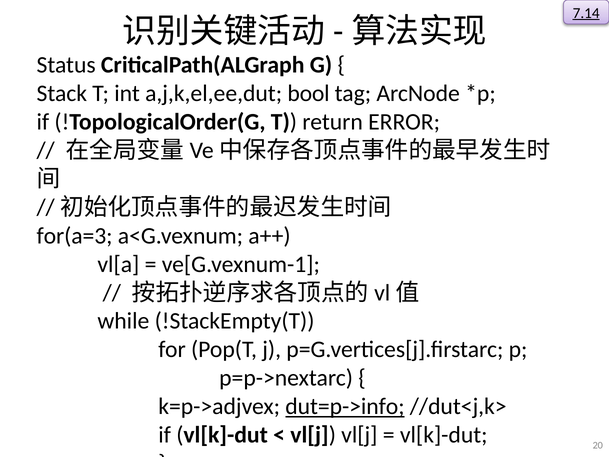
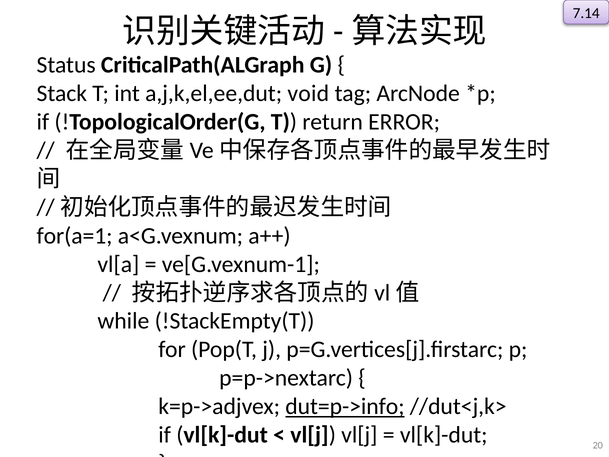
7.14 underline: present -> none (586, 13)
bool: bool -> void (308, 93)
for(a=3: for(a=3 -> for(a=1 (75, 236)
